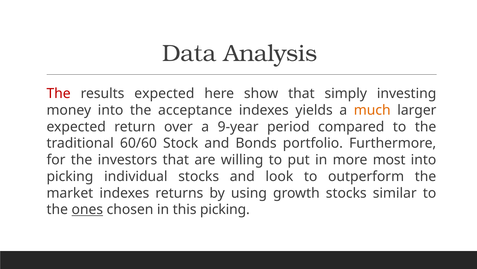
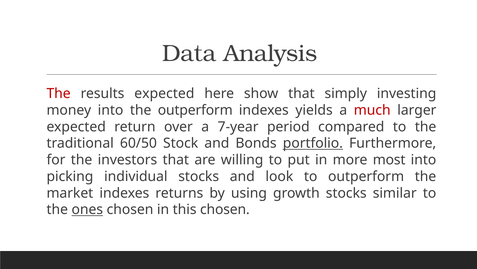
the acceptance: acceptance -> outperform (195, 110)
much colour: orange -> red (372, 110)
9-year: 9-year -> 7-year (238, 126)
60/60: 60/60 -> 60/50 (138, 143)
portfolio underline: none -> present (313, 143)
this picking: picking -> chosen (225, 209)
